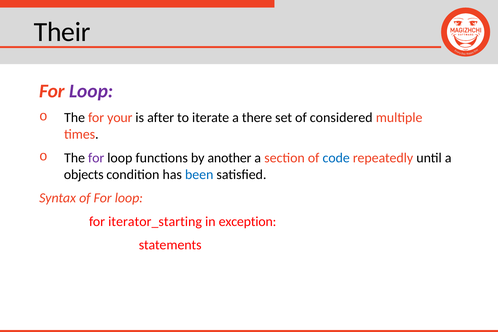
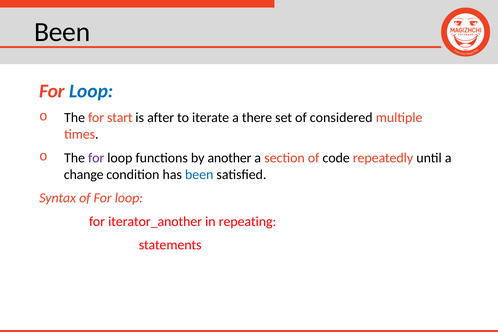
Their: Their -> Been (62, 32)
Loop colour: purple -> blue (91, 91)
your: your -> start (120, 118)
code colour: blue -> black (336, 158)
objects: objects -> change (84, 174)
iterator_starting: iterator_starting -> iterator_another (155, 221)
exception: exception -> repeating (247, 221)
